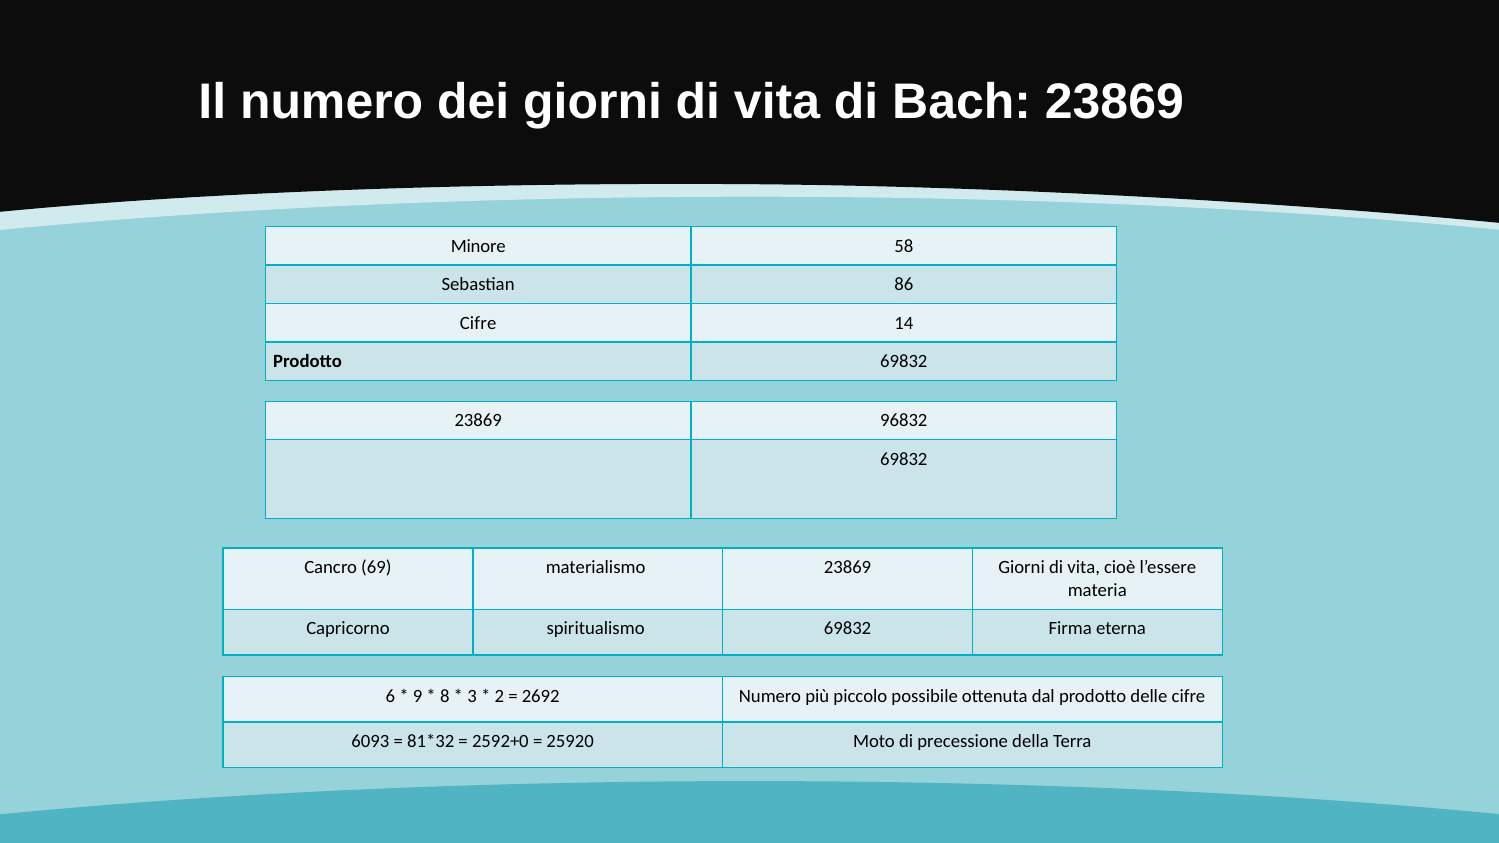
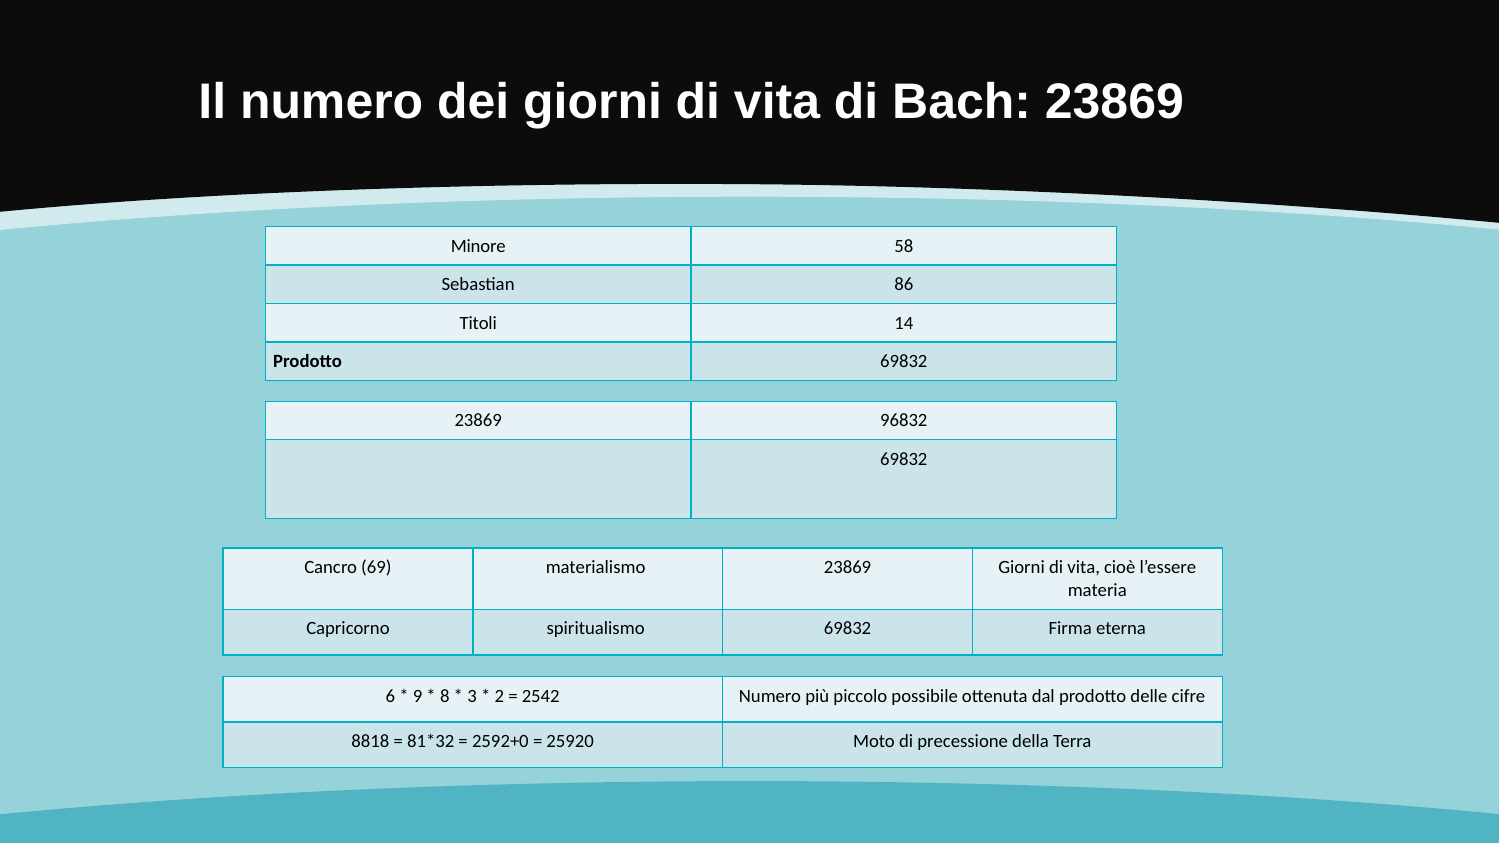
Cifre: Cifre -> Titoli (478, 323)
2692: 2692 -> 2542 (541, 696)
6093: 6093 -> 8818 (370, 742)
